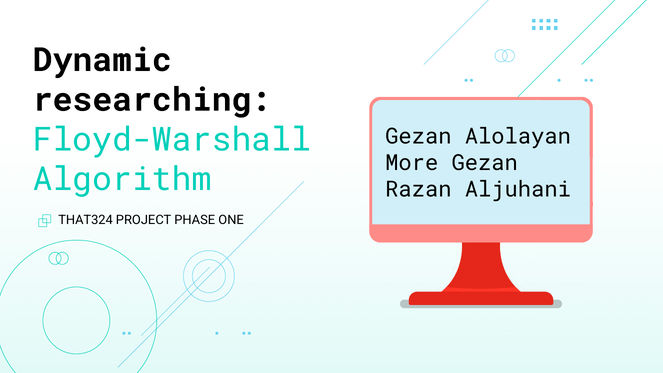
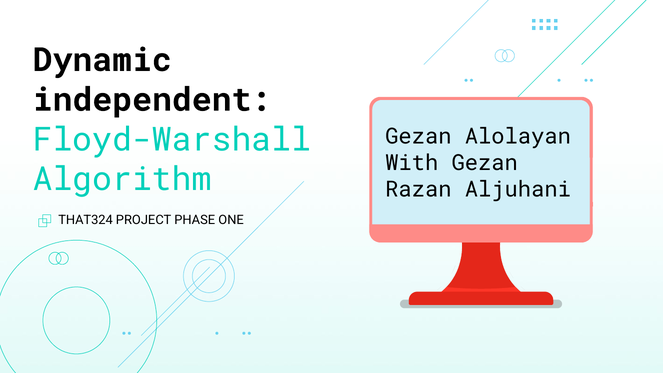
researching: researching -> independent (152, 100)
More: More -> With (412, 163)
